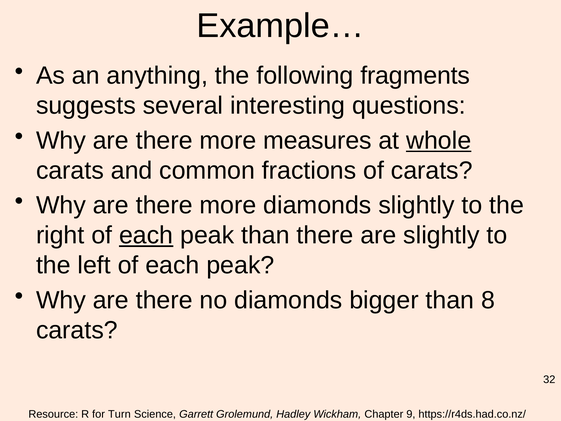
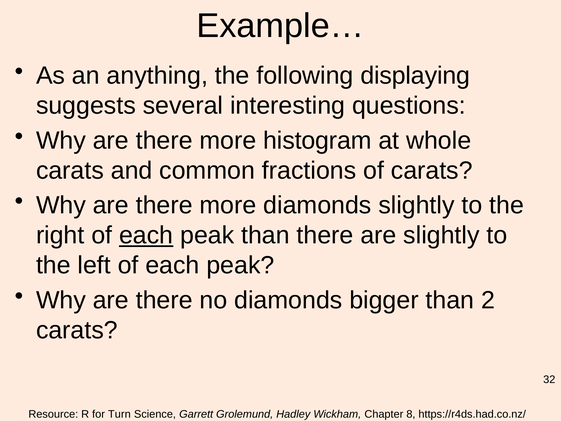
fragments: fragments -> displaying (415, 76)
measures: measures -> histogram (317, 140)
whole underline: present -> none (439, 140)
8: 8 -> 2 (488, 300)
9: 9 -> 8 (411, 414)
